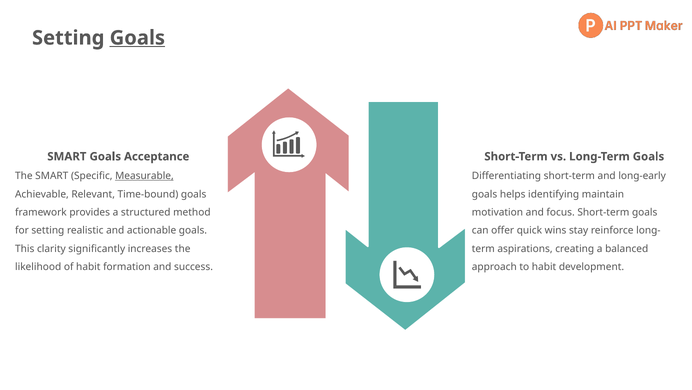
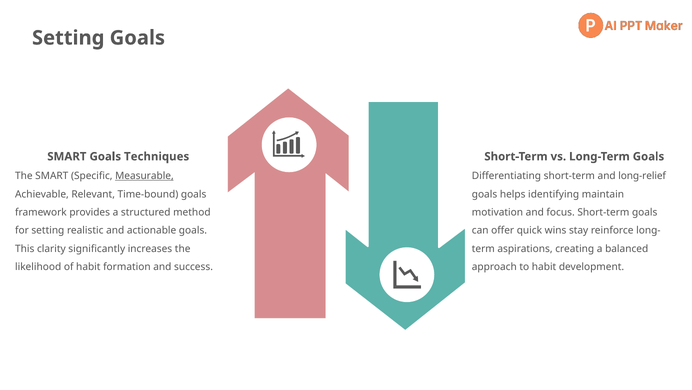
Goals underline: present -> none (137, 38)
Acceptance: Acceptance -> Techniques (157, 156)
long-early: long-early -> long-relief (642, 176)
